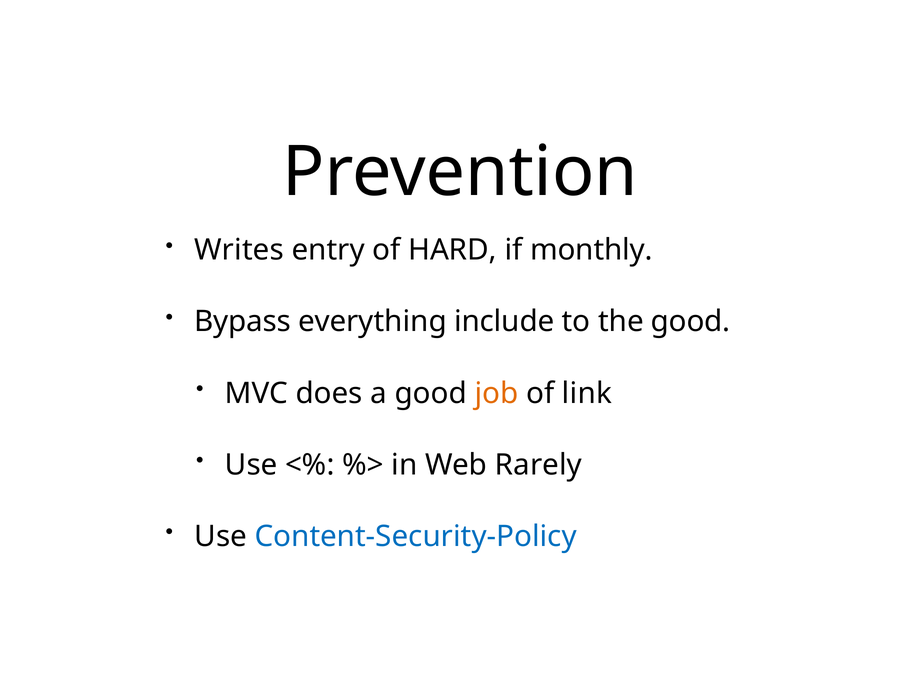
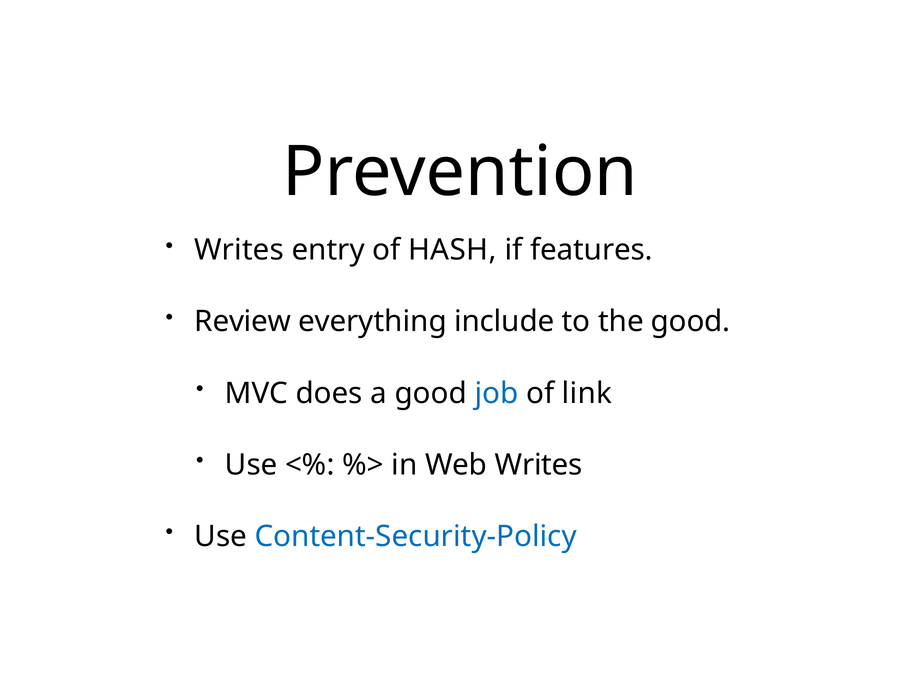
HARD: HARD -> HASH (452, 250)
monthly: monthly -> features (591, 250)
Bypass: Bypass -> Review (243, 322)
job colour: orange -> blue (497, 393)
Web Rarely: Rarely -> Writes (539, 465)
